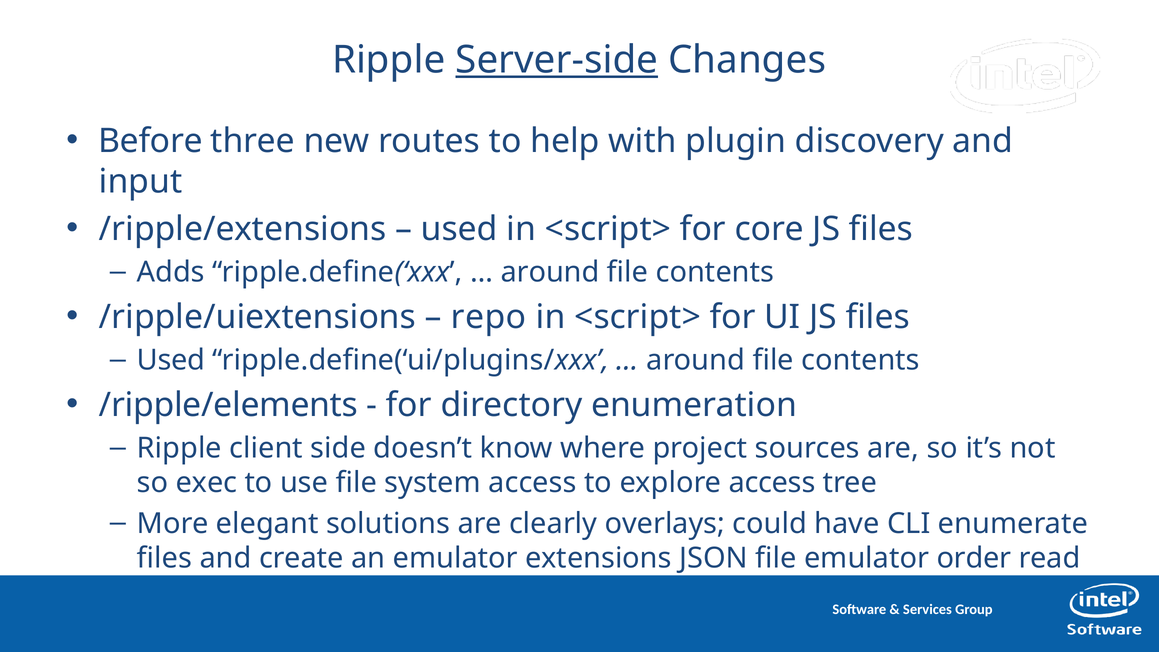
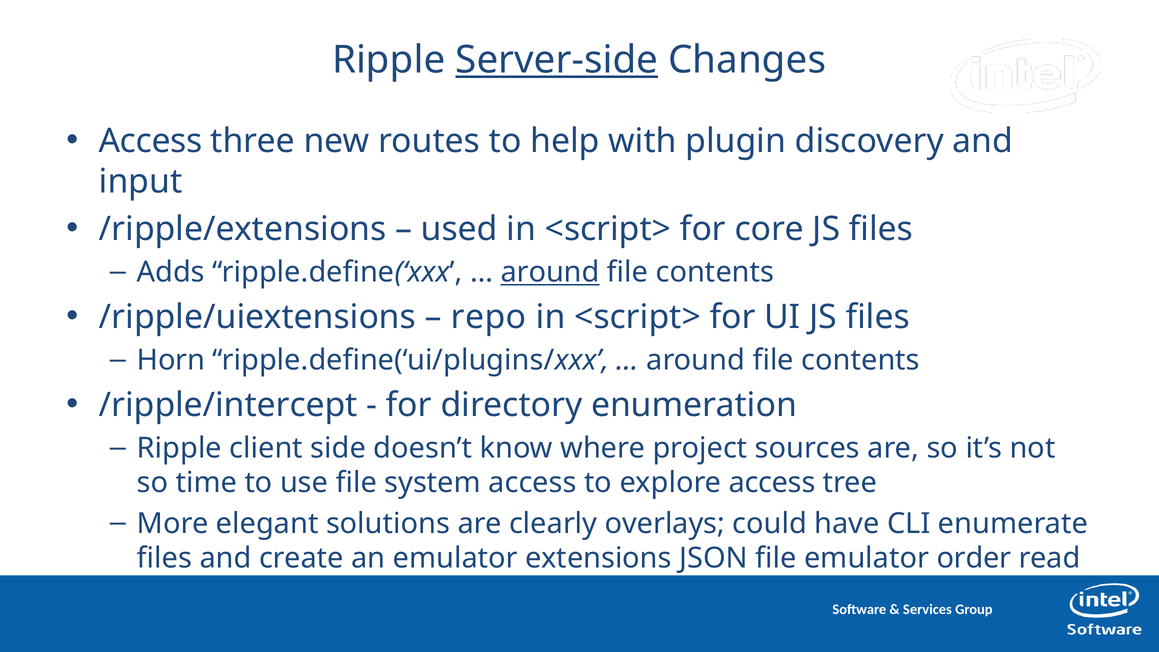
Before: Before -> Access (150, 141)
around underline: none -> present (550, 272)
Used: Used -> Horn (171, 360)
/ripple/elements: /ripple/elements -> /ripple/intercept (228, 405)
exec: exec -> time (206, 483)
